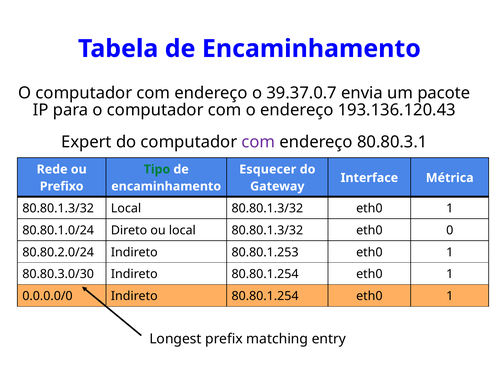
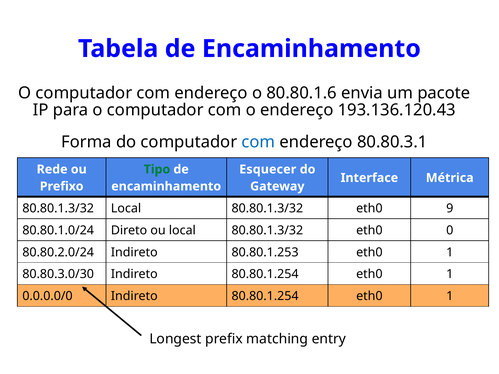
39.37.0.7: 39.37.0.7 -> 80.80.1.6 (302, 93)
Expert: Expert -> Forma (86, 142)
com colour: purple -> blue (258, 142)
80.80.1.3/32 eth0 1: 1 -> 9 (450, 208)
